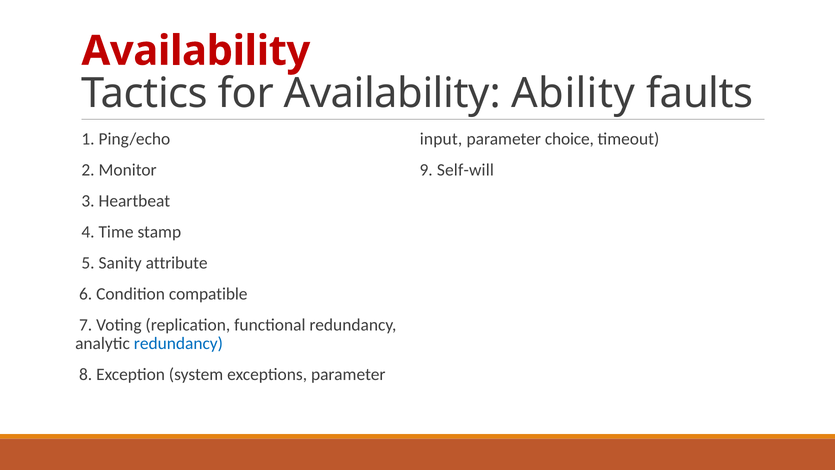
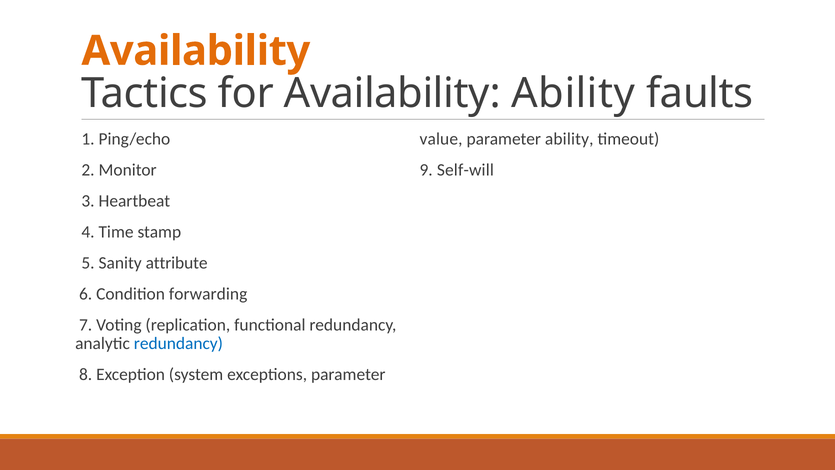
Availability colour: red -> orange (196, 51)
input: input -> value (441, 139)
parameter choice: choice -> ability (569, 139)
compatible: compatible -> forwarding (208, 294)
